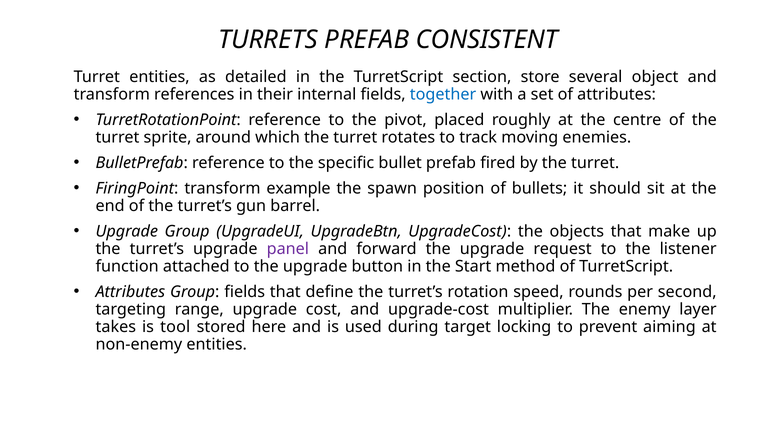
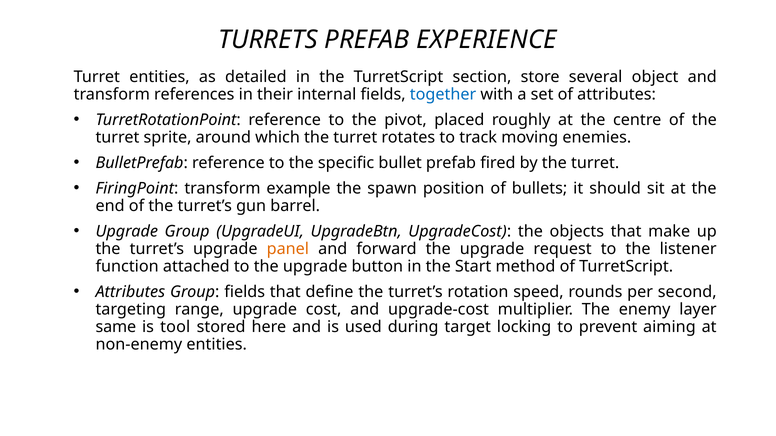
CONSISTENT: CONSISTENT -> EXPERIENCE (487, 40)
panel colour: purple -> orange (288, 249)
takes: takes -> same (116, 327)
